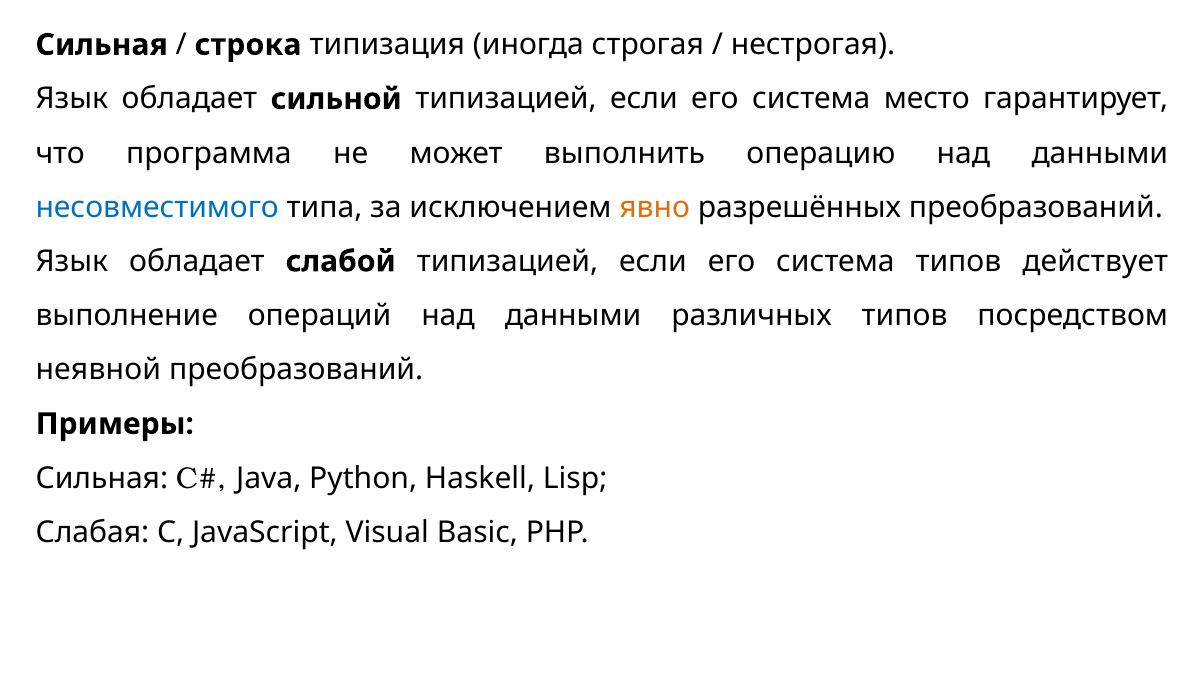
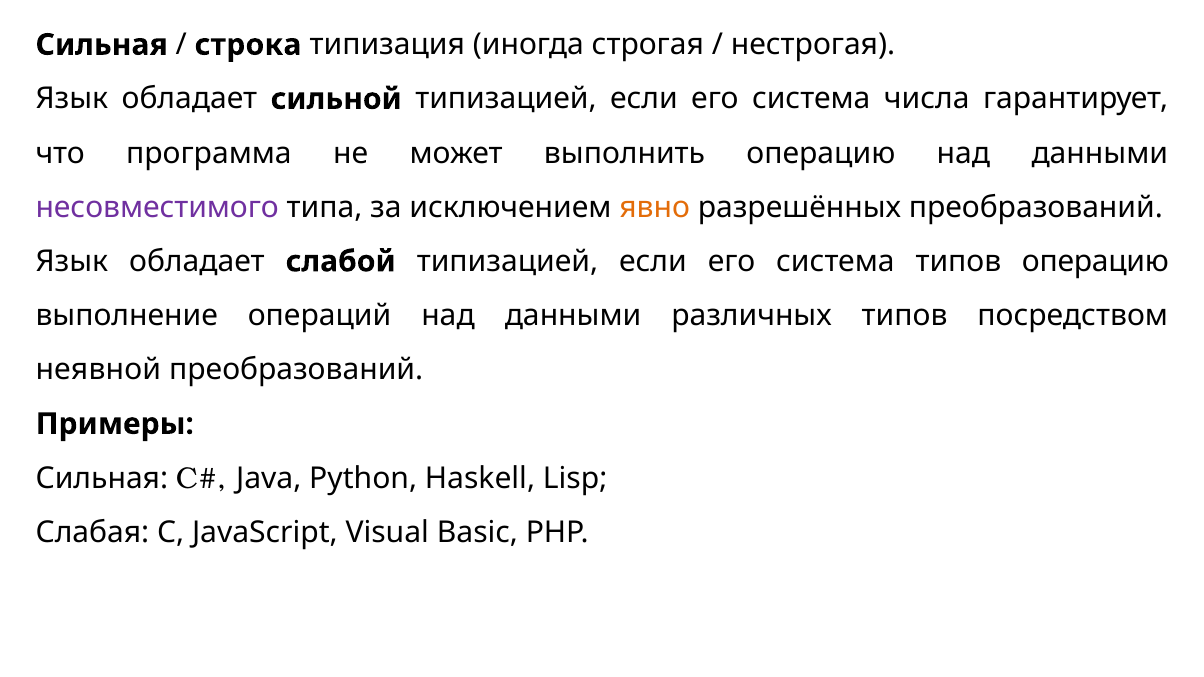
место: место -> числа (927, 99)
несовместимого colour: blue -> purple (157, 207)
типов действует: действует -> операцию (1095, 262)
